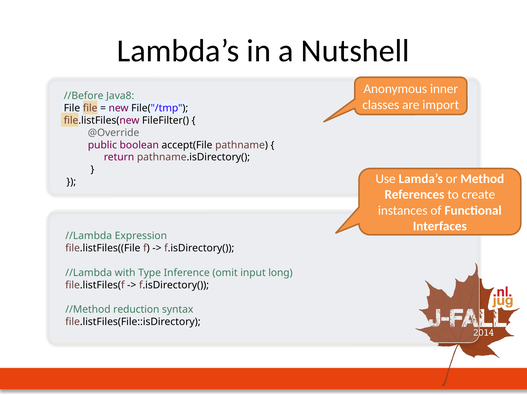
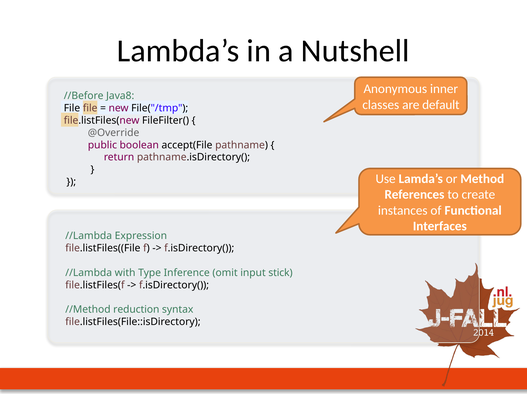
import: import -> default (441, 105)
long: long -> stick (280, 273)
